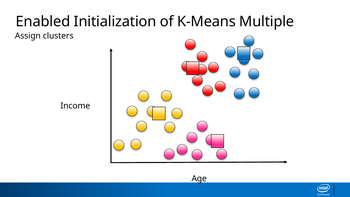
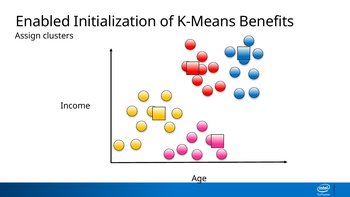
Multiple: Multiple -> Benefits (267, 22)
